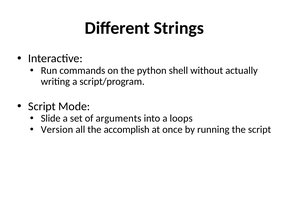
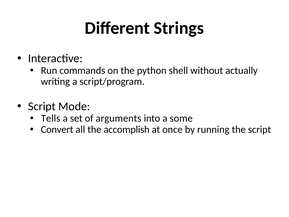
Slide: Slide -> Tells (51, 118)
loops: loops -> some (181, 118)
Version: Version -> Convert (57, 129)
